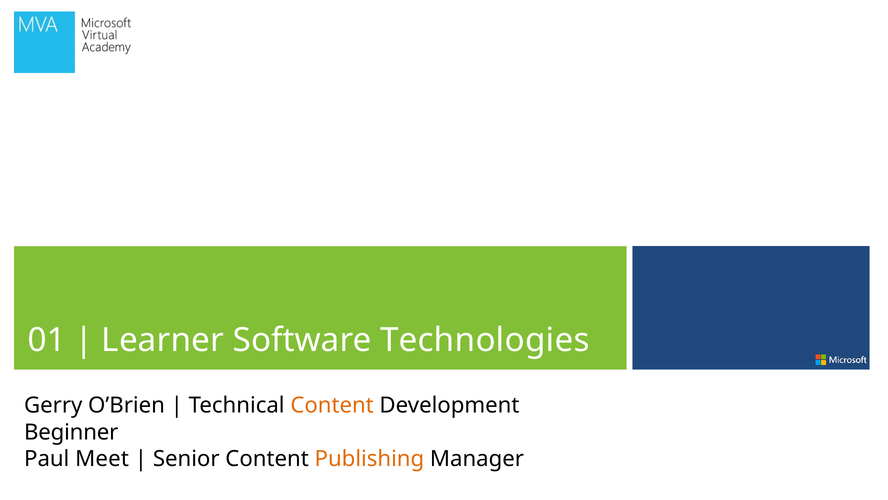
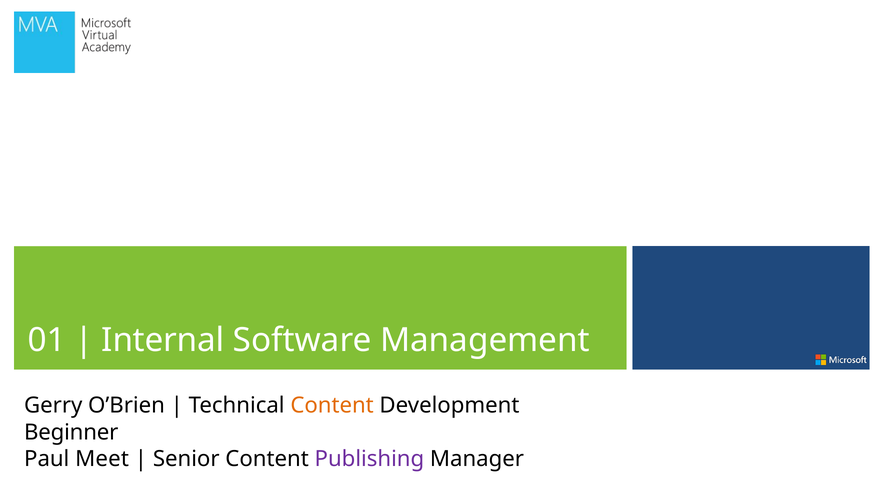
Learner: Learner -> Internal (163, 340)
Technologies: Technologies -> Management (485, 340)
Publishing colour: orange -> purple (369, 458)
